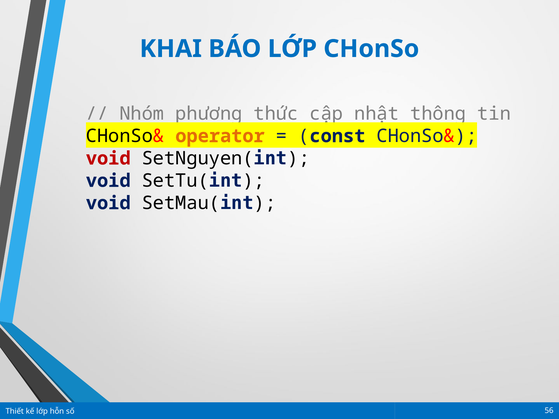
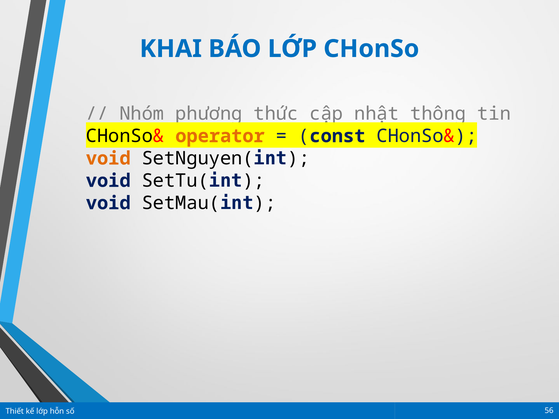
void colour: red -> orange (108, 158)
